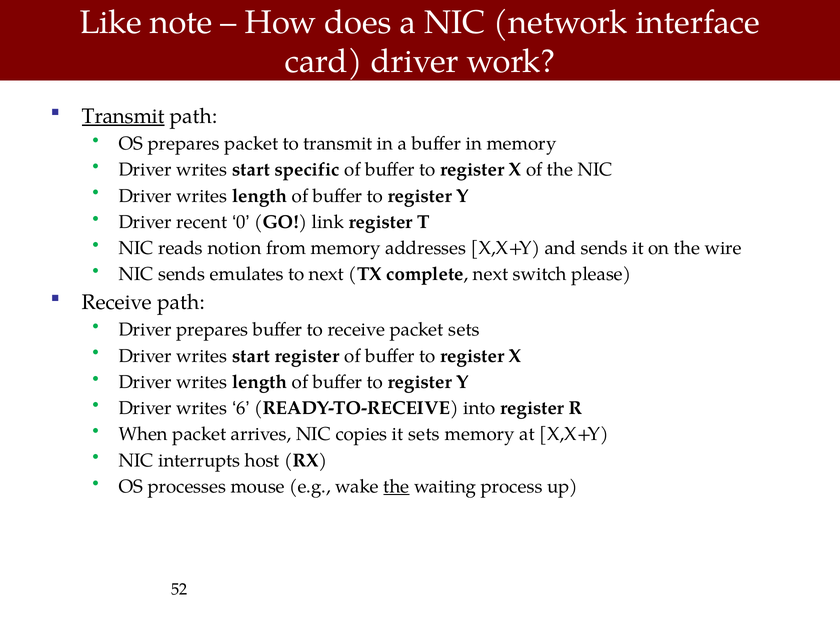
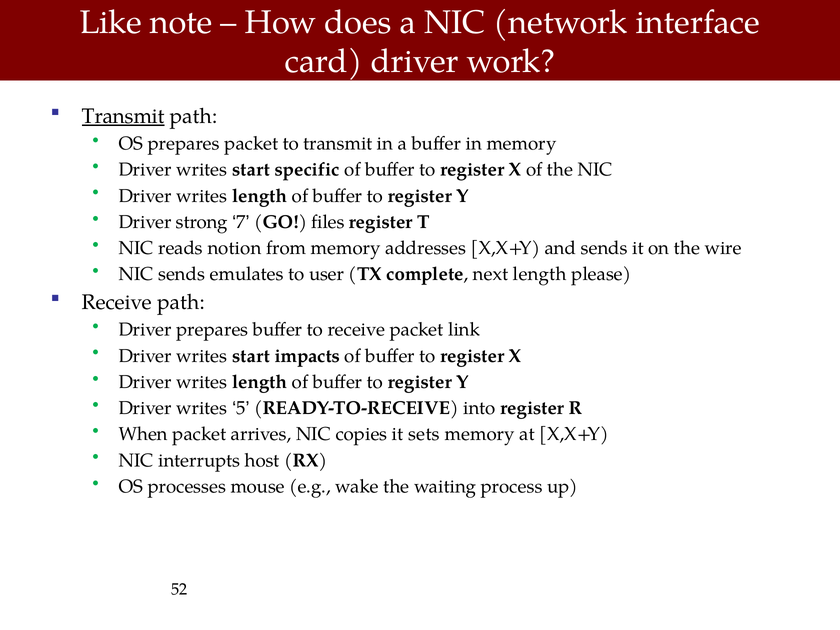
recent: recent -> strong (202, 222)
0: 0 -> 7 (241, 222)
link: link -> files (328, 222)
to next: next -> user (326, 274)
next switch: switch -> length (540, 274)
packet sets: sets -> link (464, 330)
start register: register -> impacts (307, 356)
6: 6 -> 5 (241, 408)
the underline: present -> none (396, 487)
